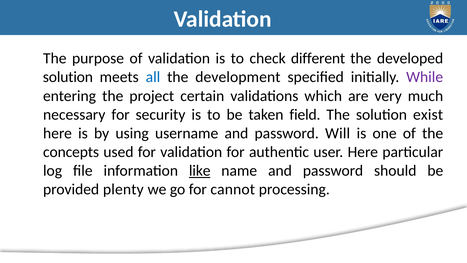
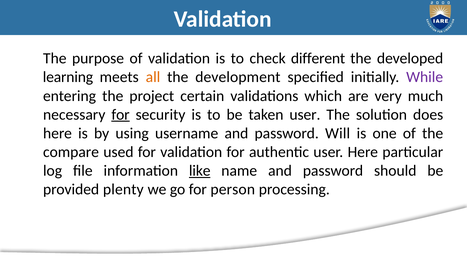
solution: solution -> learning (68, 77)
all colour: blue -> orange (153, 77)
for underline: none -> present (121, 114)
taken field: field -> user (305, 114)
exist: exist -> does (428, 114)
concepts: concepts -> compare (71, 152)
cannot: cannot -> person (233, 189)
